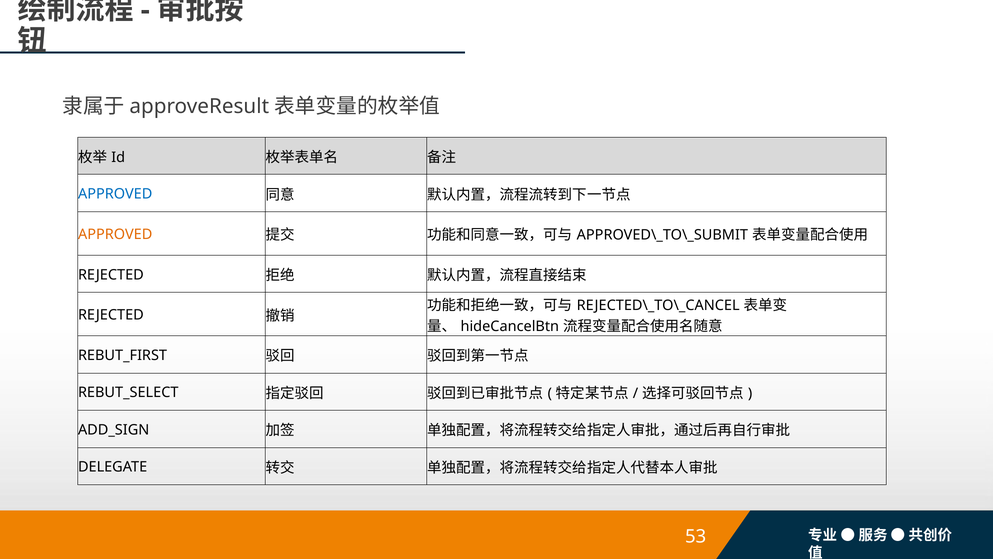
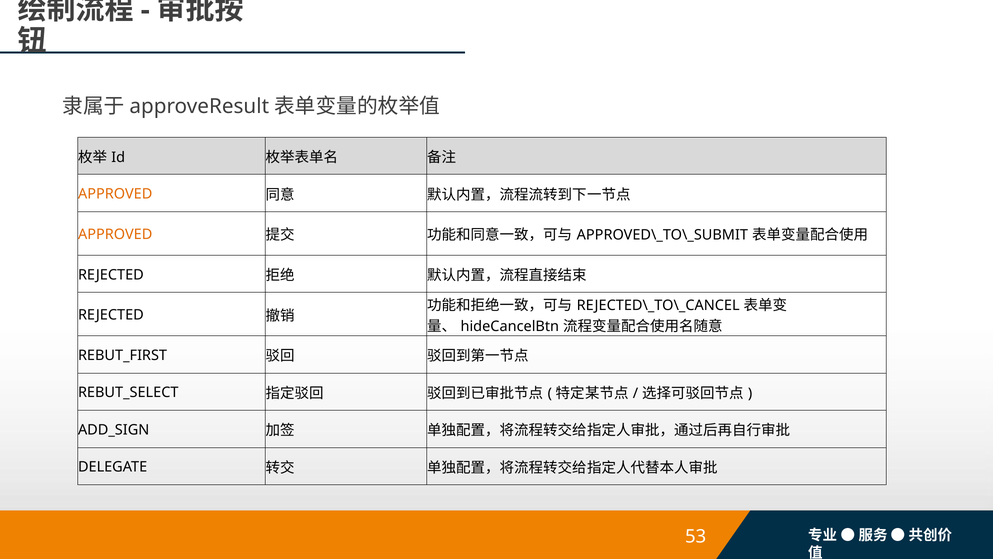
APPROVED colour: blue -> orange (115, 194)
